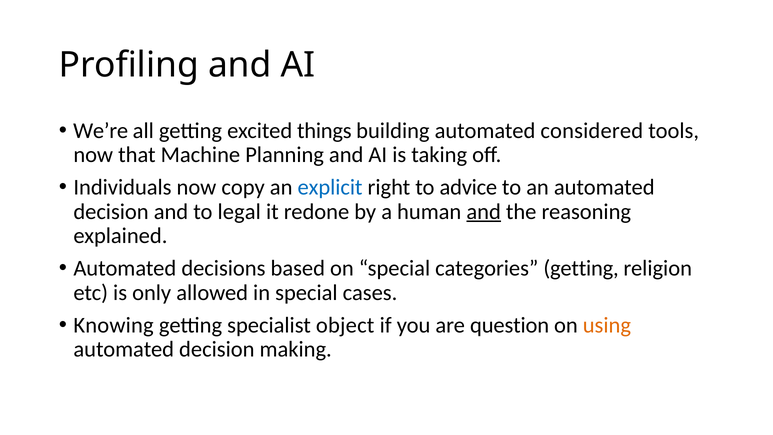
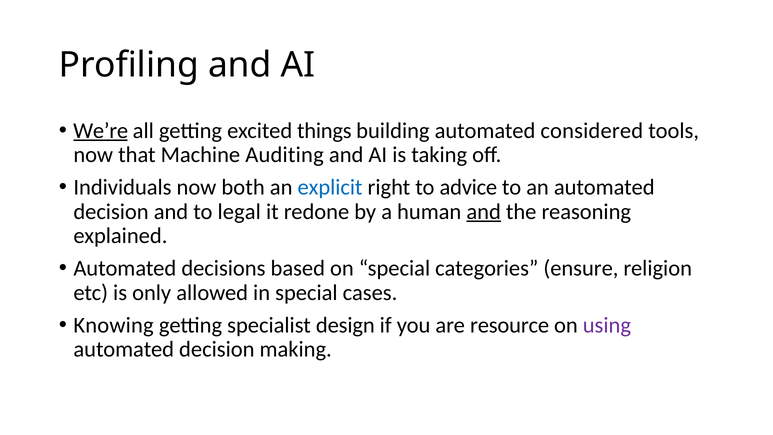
We’re underline: none -> present (101, 131)
Planning: Planning -> Auditing (284, 155)
copy: copy -> both (243, 187)
categories getting: getting -> ensure (581, 268)
object: object -> design (345, 325)
question: question -> resource (510, 325)
using colour: orange -> purple (607, 325)
